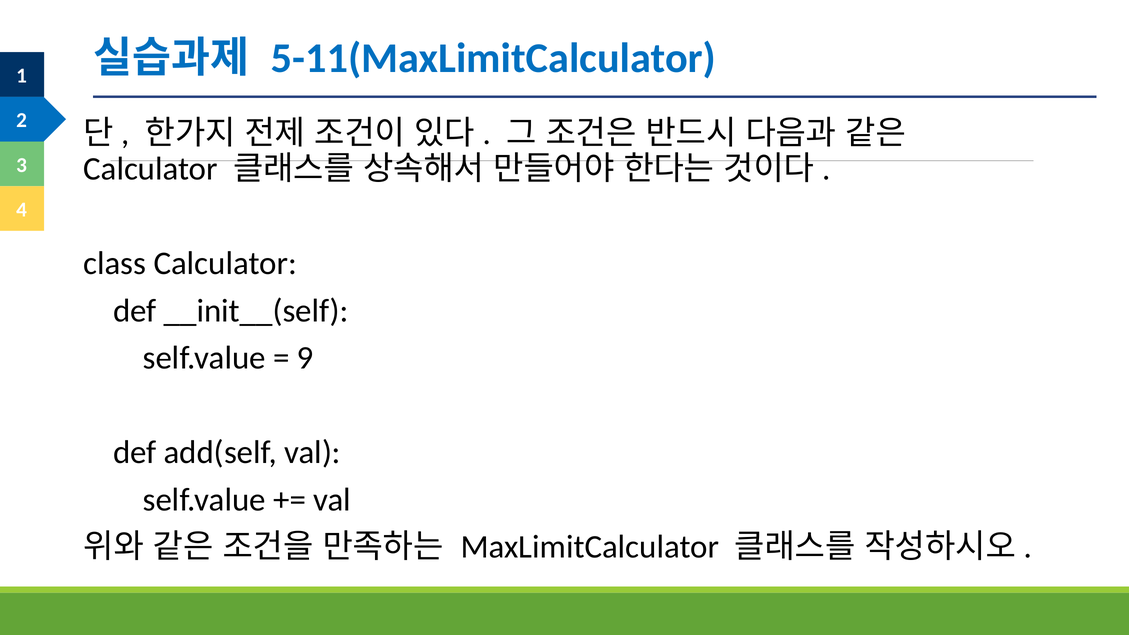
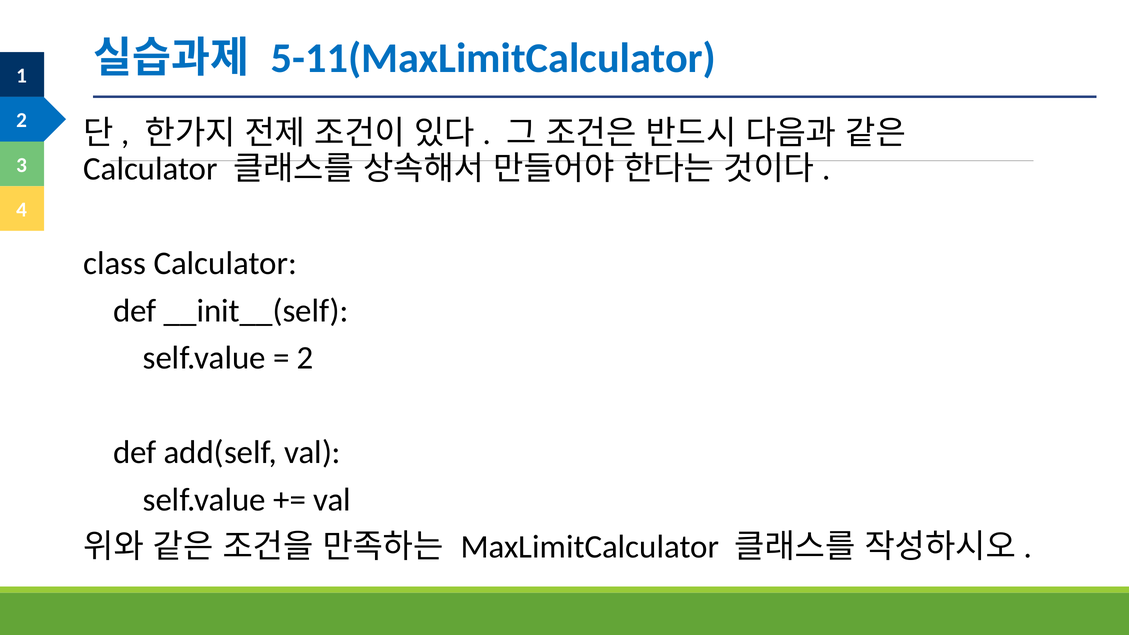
9: 9 -> 2 (305, 358)
